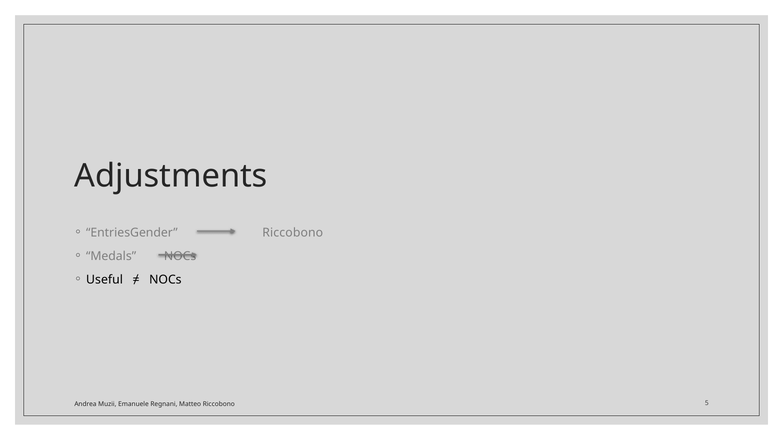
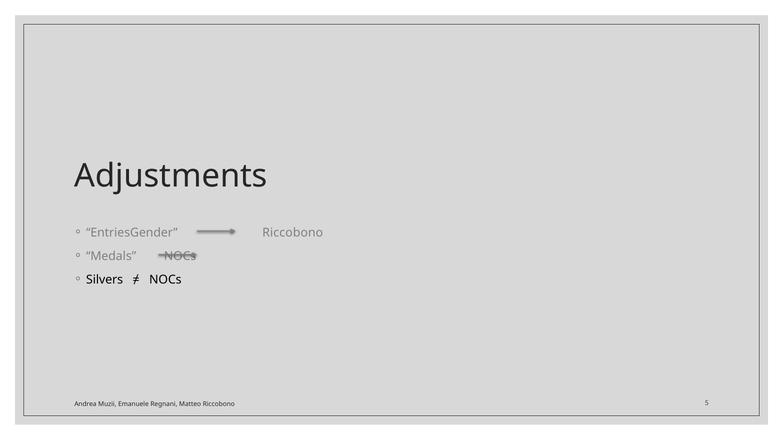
Useful: Useful -> Silvers (105, 280)
